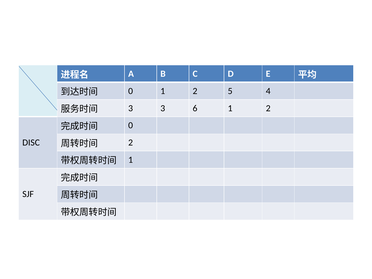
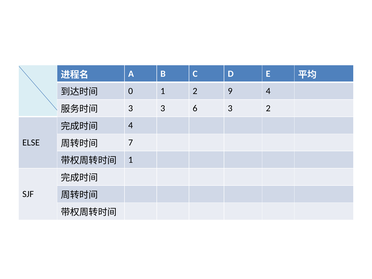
5: 5 -> 9 (230, 91)
6 1: 1 -> 3 (230, 108)
0: 0 -> 4 (131, 125)
DISC: DISC -> ELSE (31, 143)
2: 2 -> 7 (131, 143)
